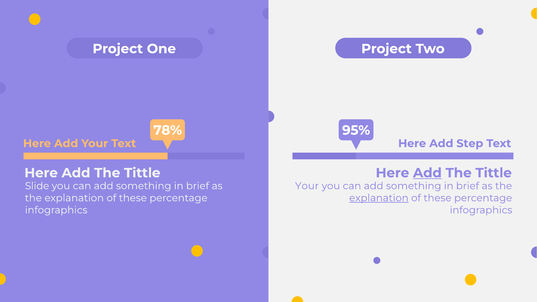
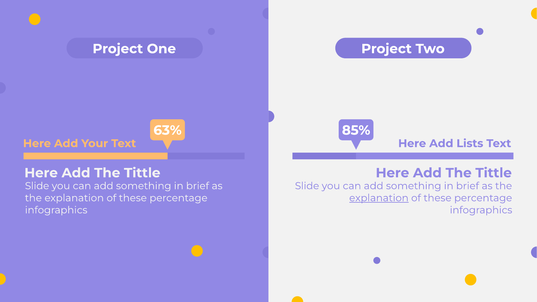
78%: 78% -> 63% (168, 130)
95%: 95% -> 85% (356, 130)
Step: Step -> Lists (470, 143)
Add underline: present -> none (427, 173)
Your: Your -> Slide (307, 186)
